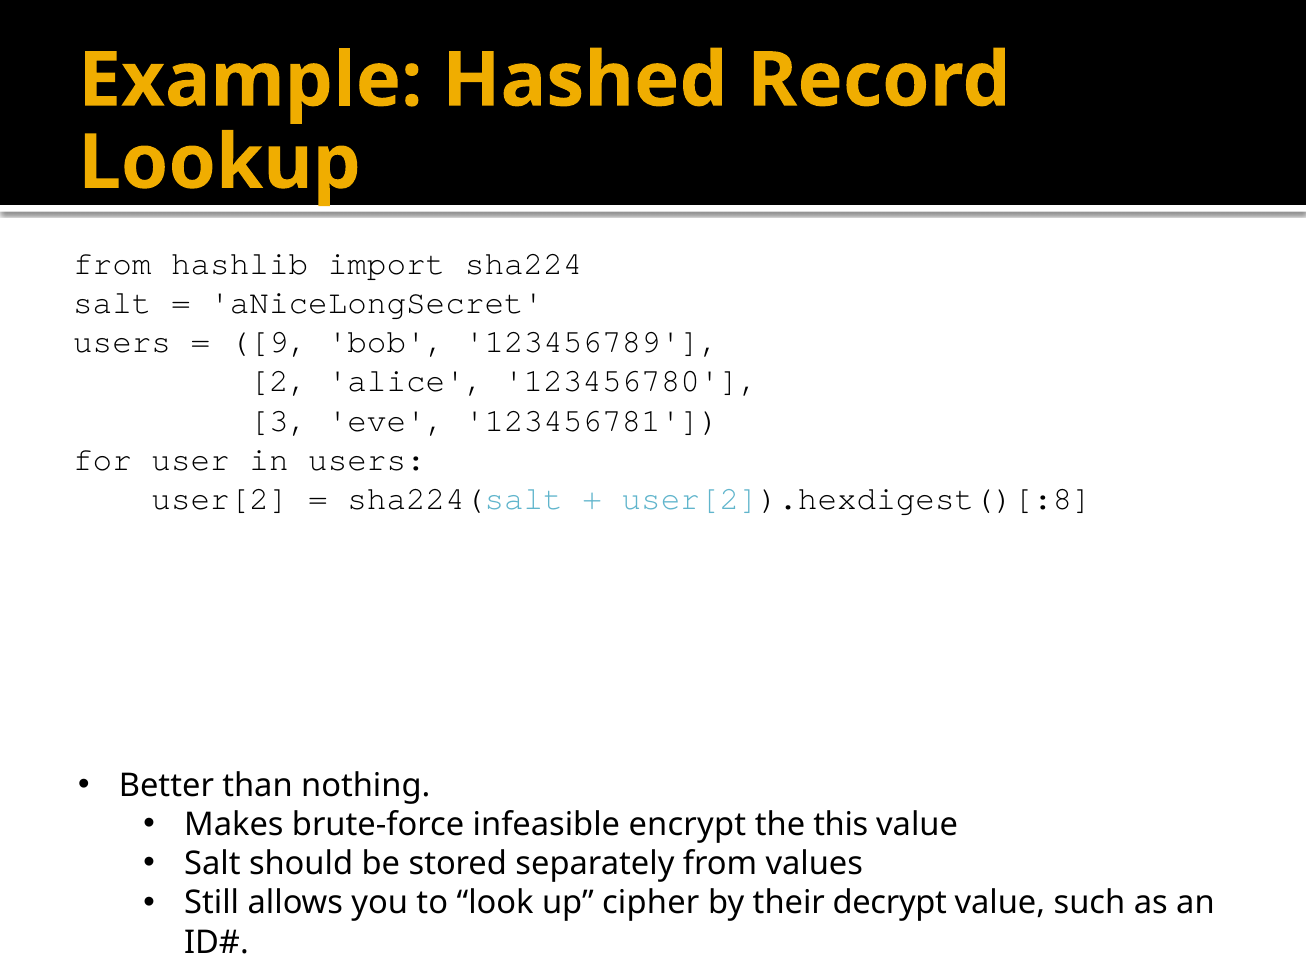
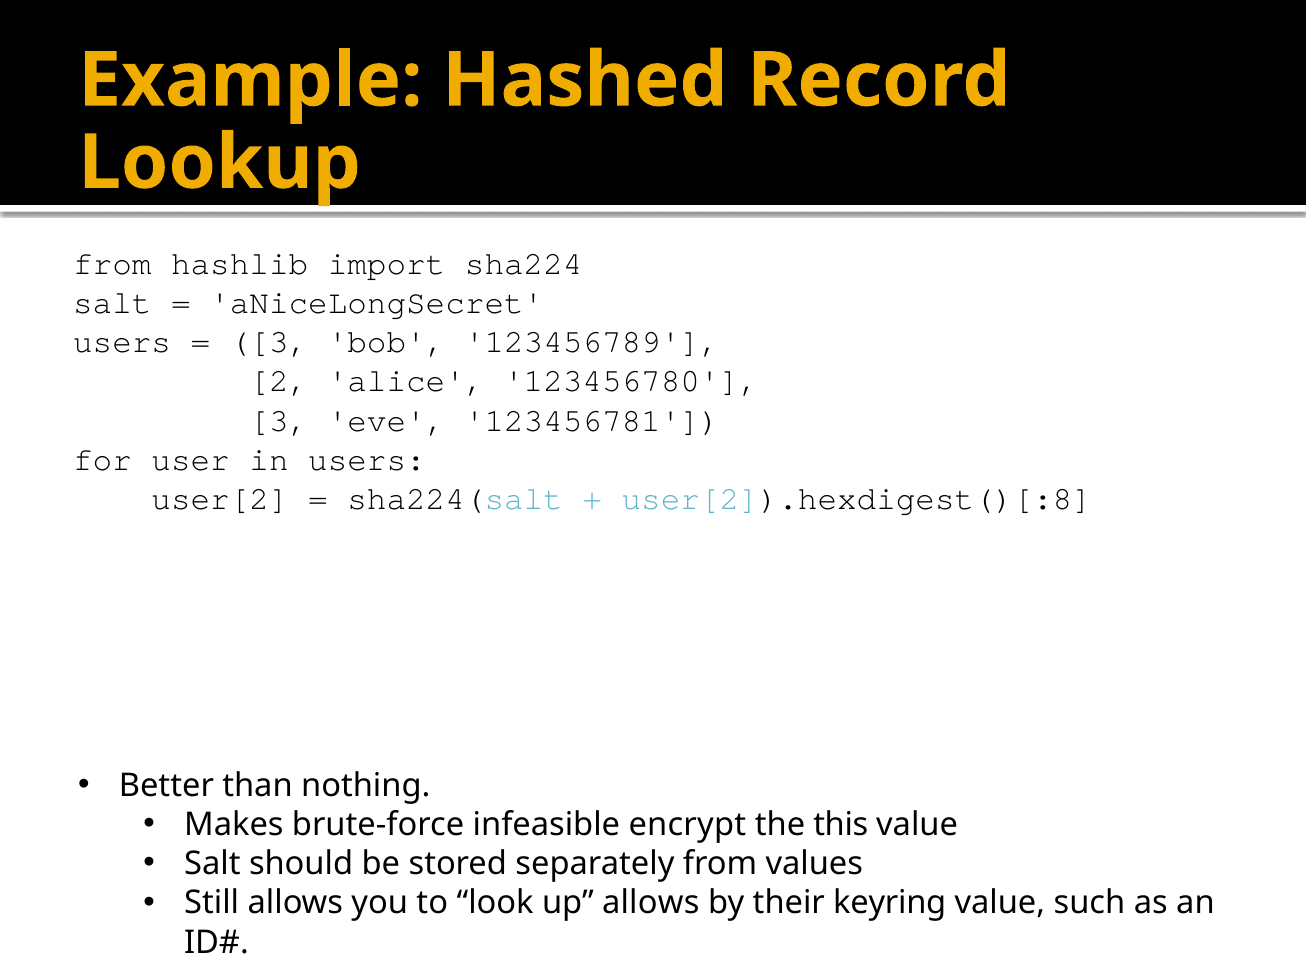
9: 9 -> 3 (269, 342)
up cipher: cipher -> allows (651, 903)
decrypt: decrypt -> keyring (890, 903)
